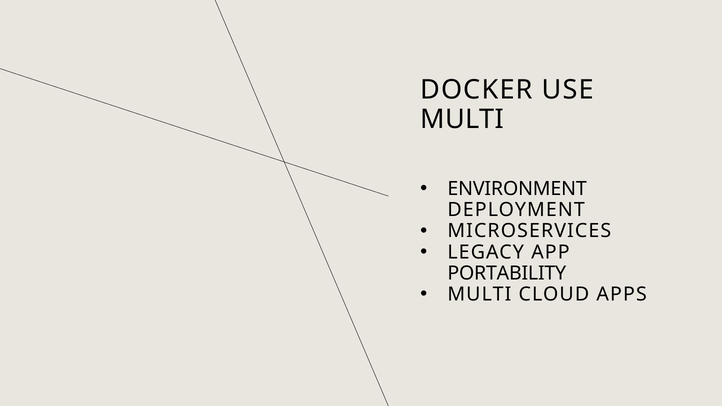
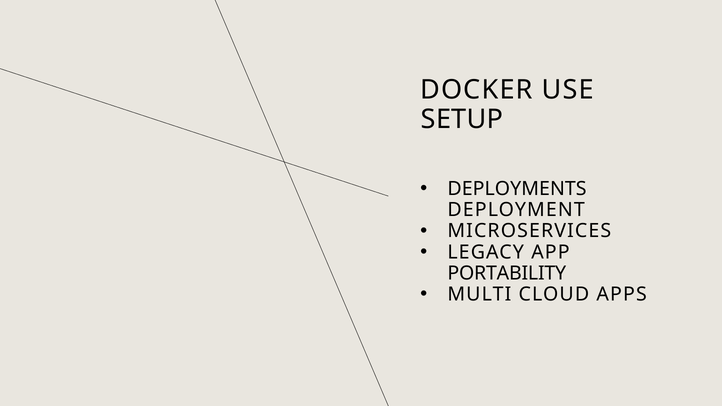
MULTI: MULTI -> SETUP (462, 119)
ENVIRONMENT: ENVIRONMENT -> DEPLOYMENTS (517, 189)
